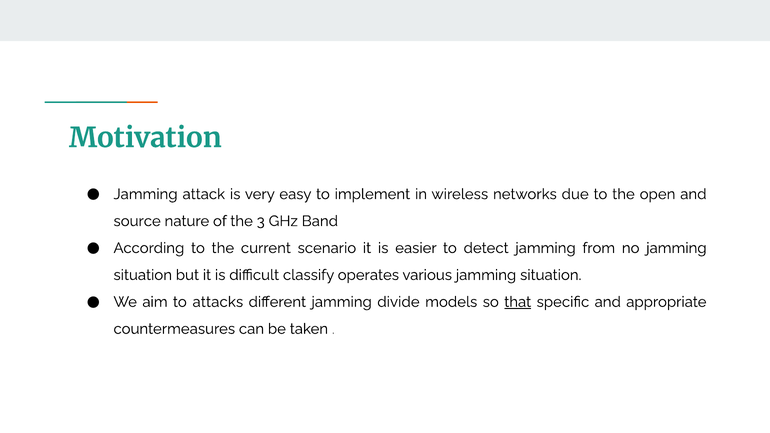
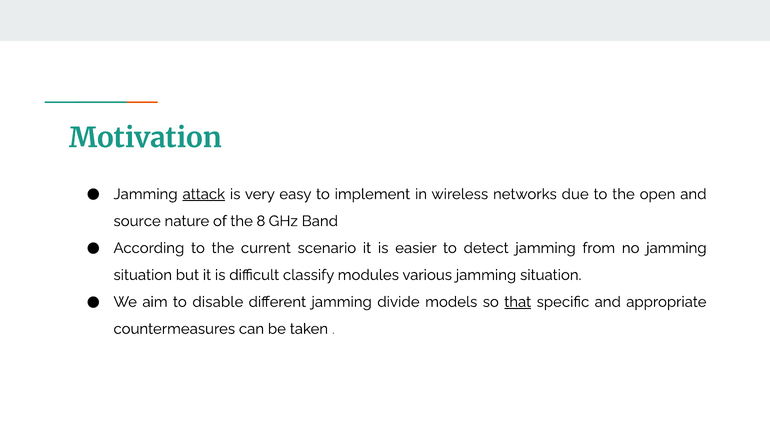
attack underline: none -> present (204, 194)
3: 3 -> 8 (261, 221)
operates: operates -> modules (368, 275)
attacks: attacks -> disable (218, 302)
